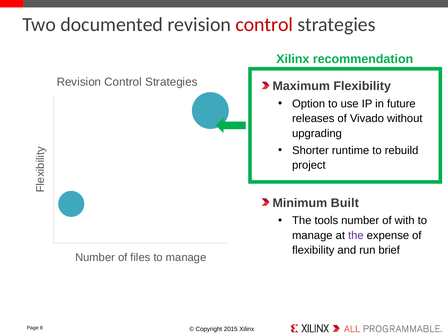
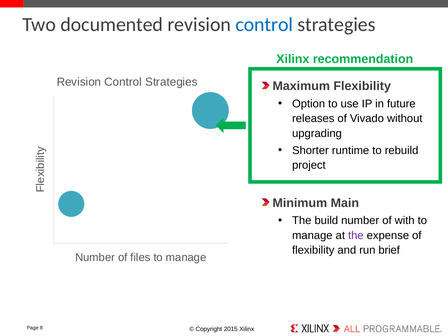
control colour: red -> blue (264, 25)
Built: Built -> Main (345, 203)
tools: tools -> build (326, 221)
